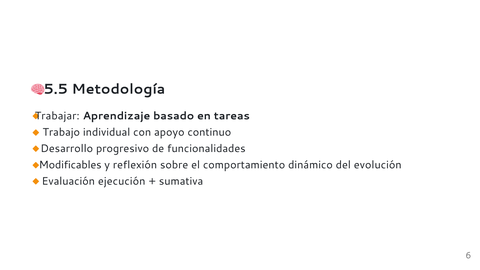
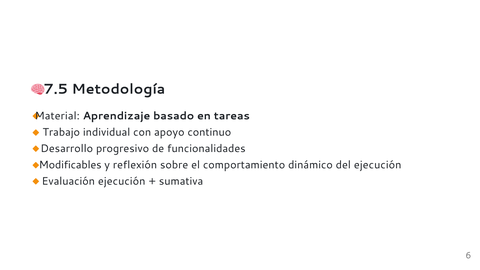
5.5: 5.5 -> 7.5 (56, 89)
Trabajar: Trabajar -> Material (57, 116)
del evolución: evolución -> ejecución (378, 165)
